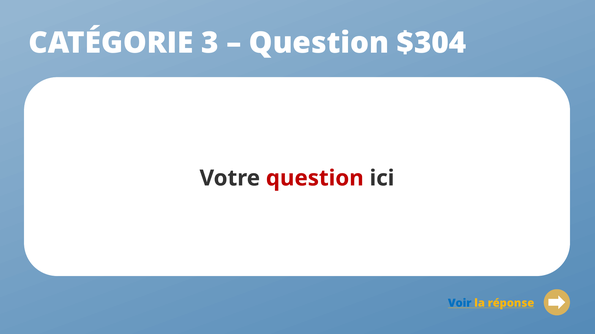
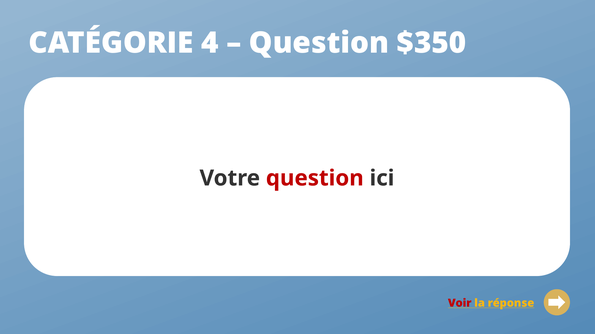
3: 3 -> 4 (210, 43)
$304: $304 -> $350 (431, 43)
Voir colour: blue -> red (460, 304)
